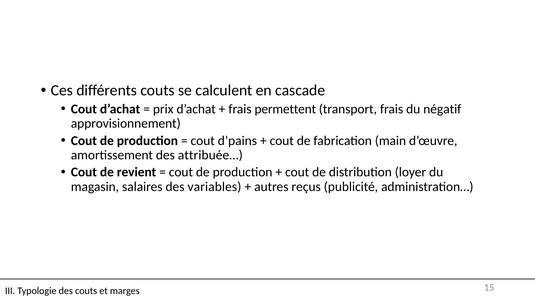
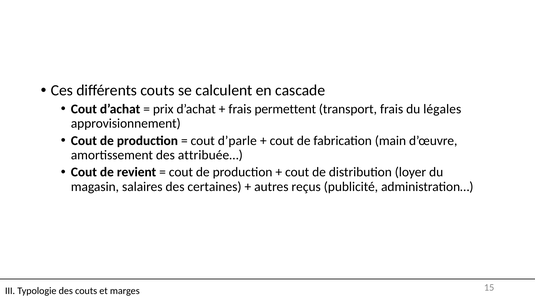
négatif: négatif -> légales (442, 109)
d’pains: d’pains -> d’parle (237, 141)
variables: variables -> certaines (214, 187)
